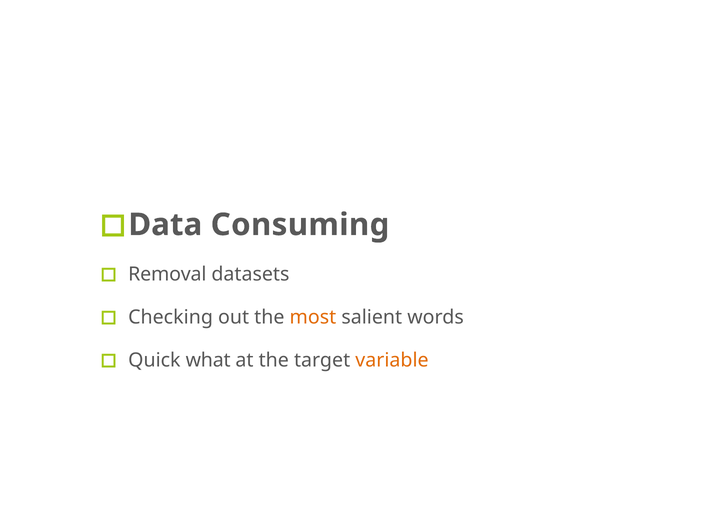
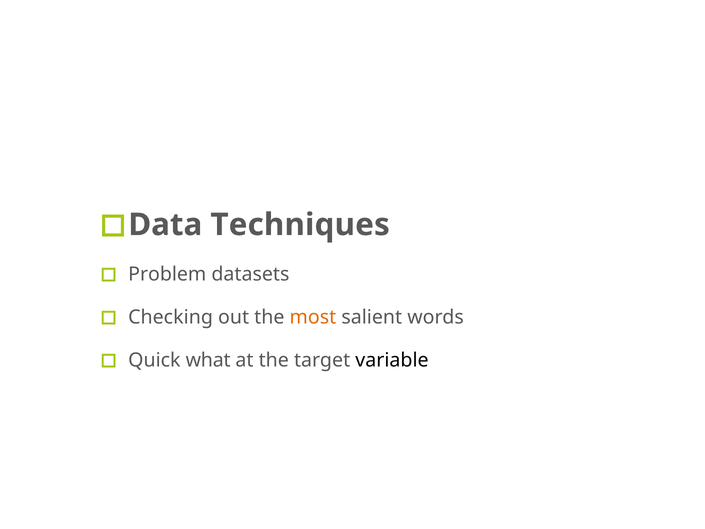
Consuming: Consuming -> Techniques (300, 225)
Removal: Removal -> Problem (167, 274)
variable colour: orange -> black (392, 360)
